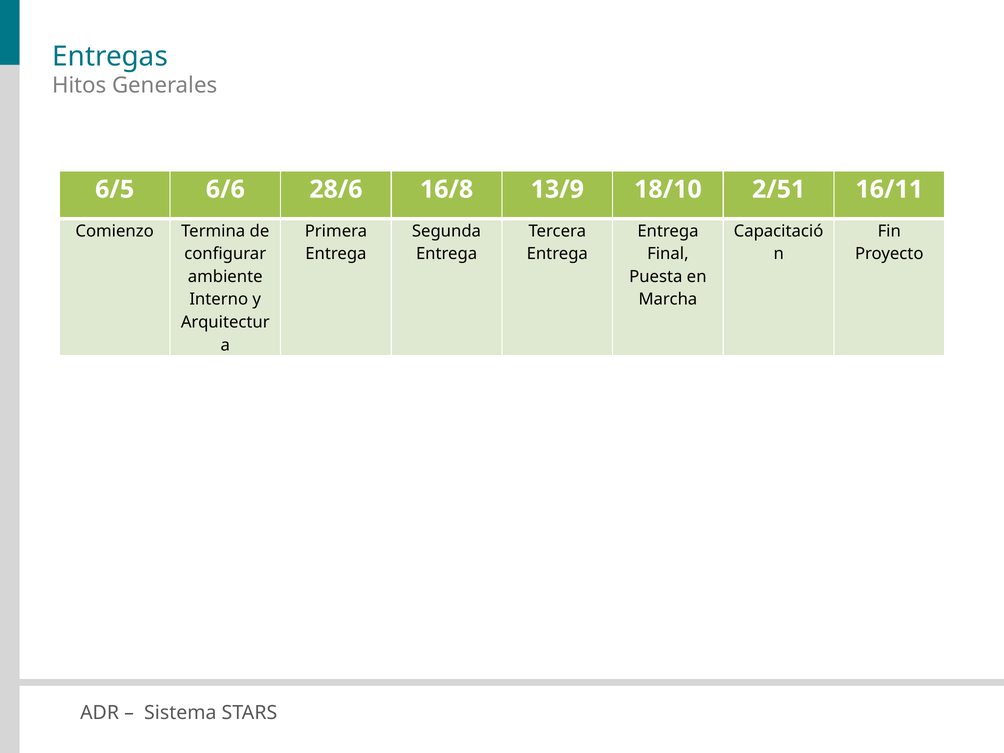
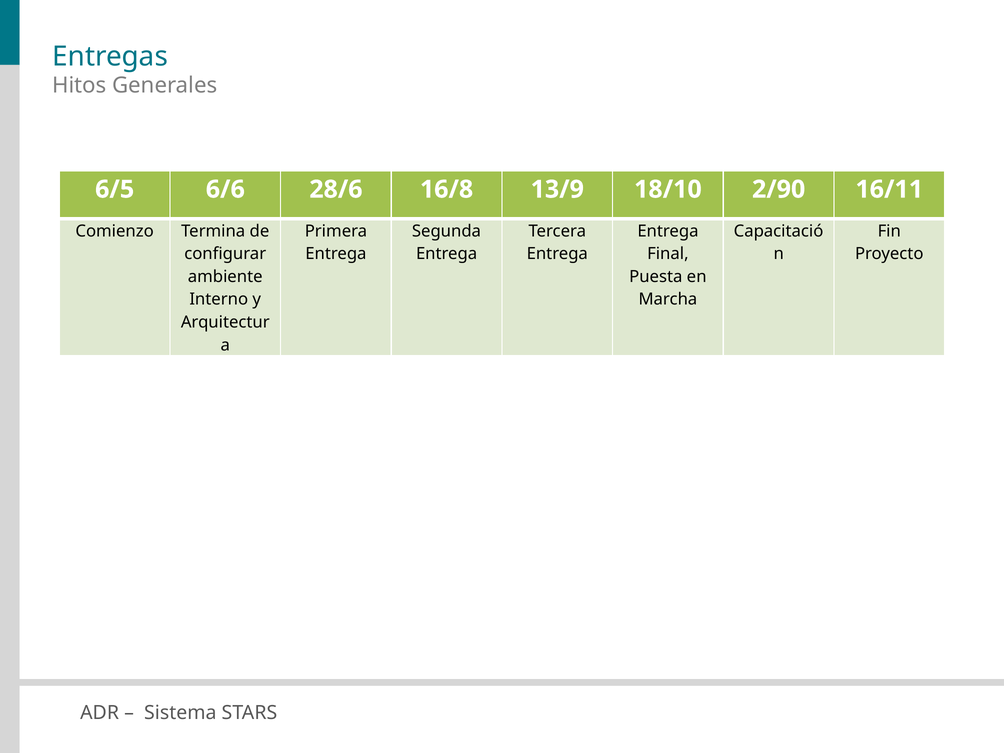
2/51: 2/51 -> 2/90 (779, 189)
